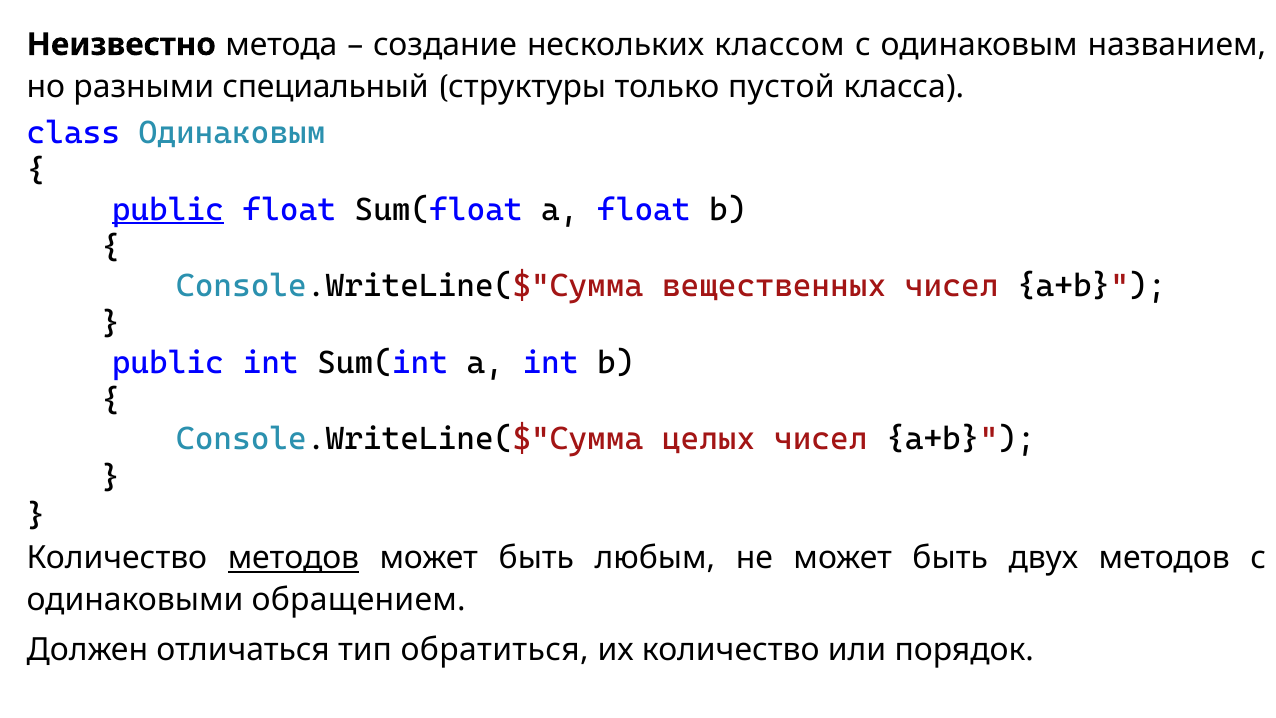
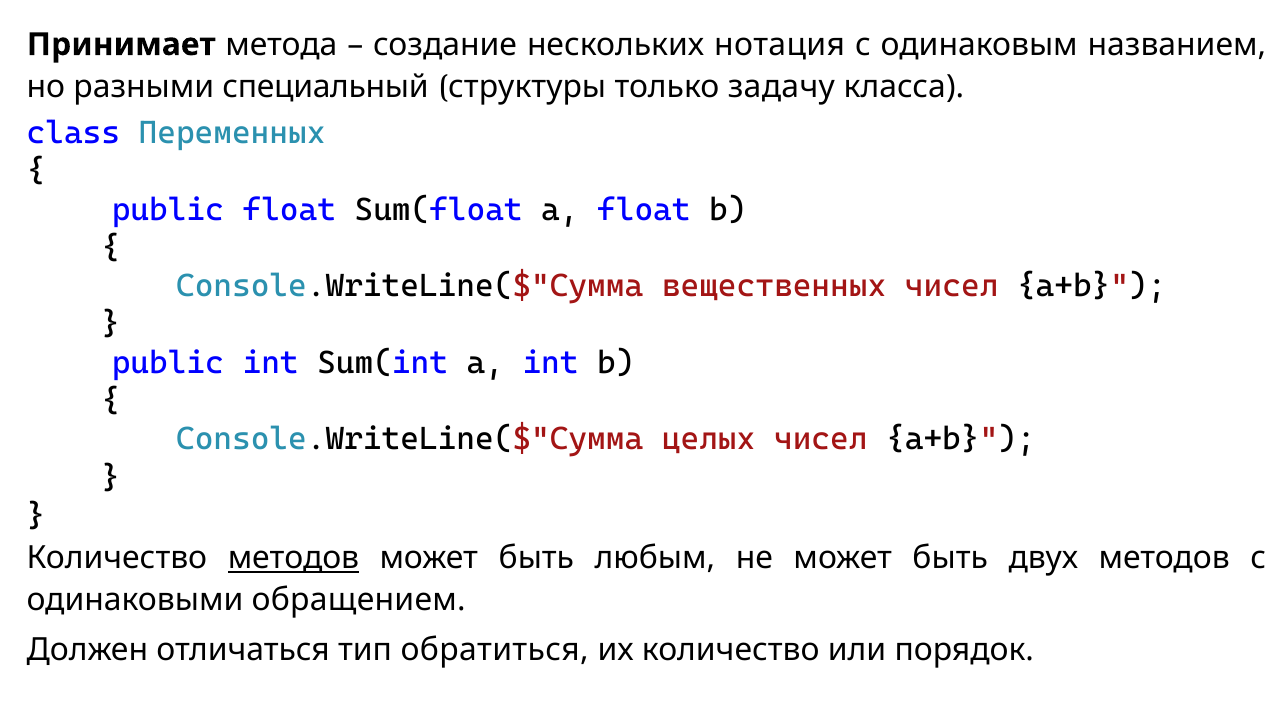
Неизвестно: Неизвестно -> Принимает (121, 45)
классом: классом -> нотация (780, 45)
пустой: пустой -> задачу (781, 87)
class Одинаковым: Одинаковым -> Переменных (232, 133)
public underline: present -> none (168, 209)
